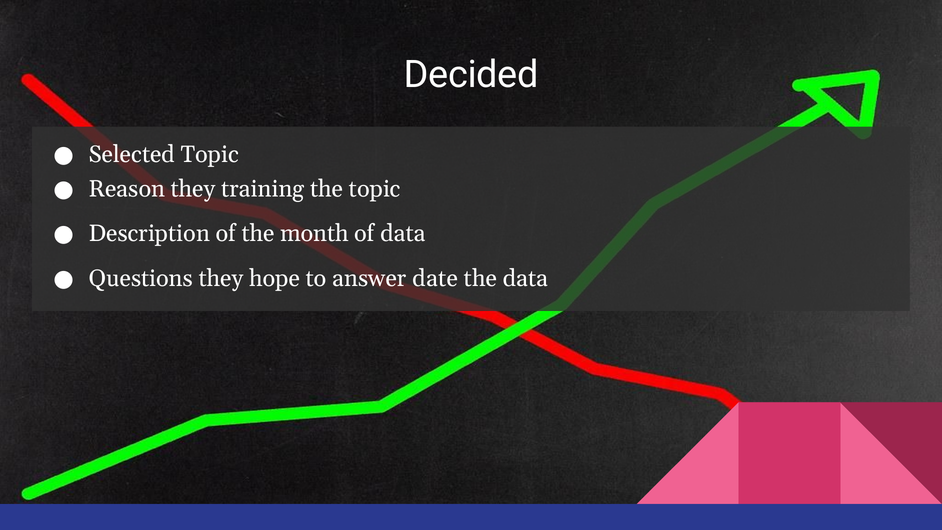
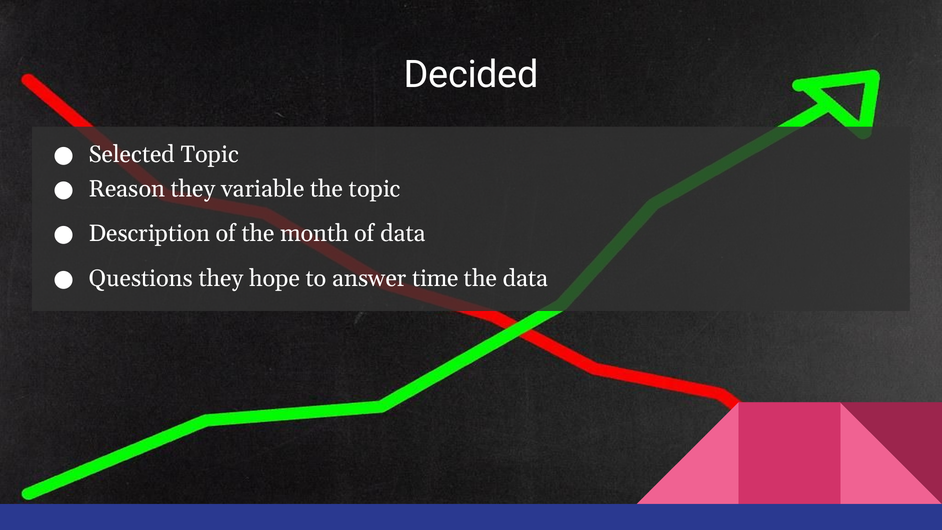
training: training -> variable (263, 189)
date: date -> time (435, 278)
